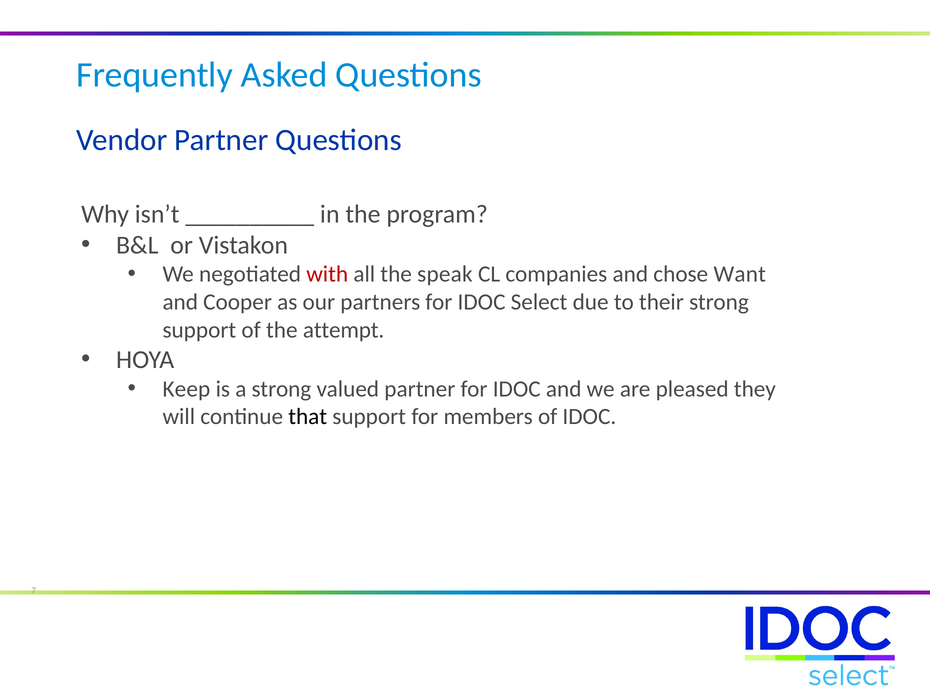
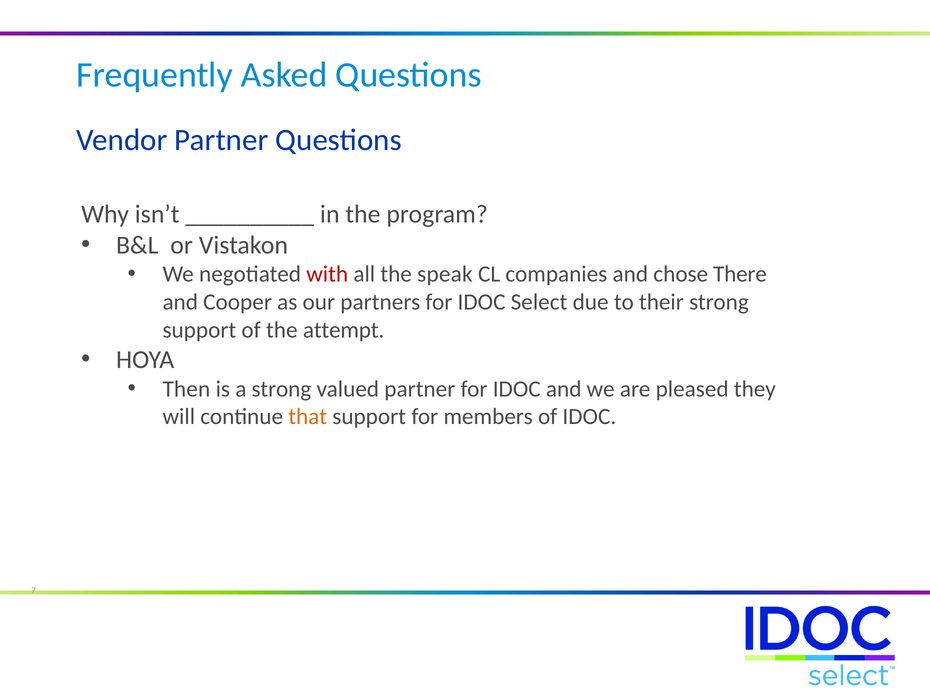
Want: Want -> There (740, 274)
Keep: Keep -> Then (186, 389)
that colour: black -> orange (308, 417)
